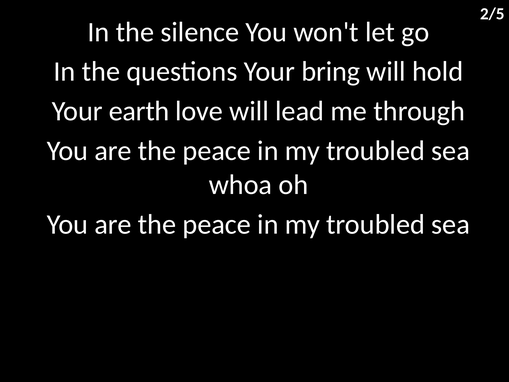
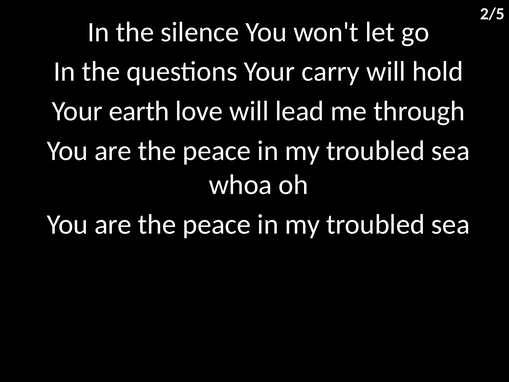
bring: bring -> carry (331, 72)
